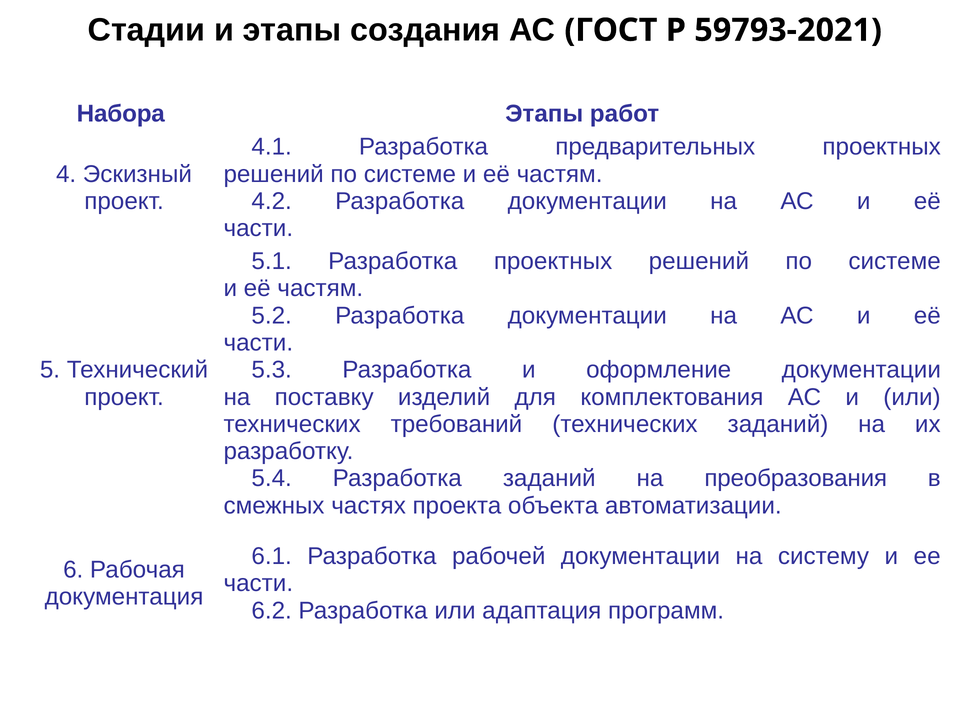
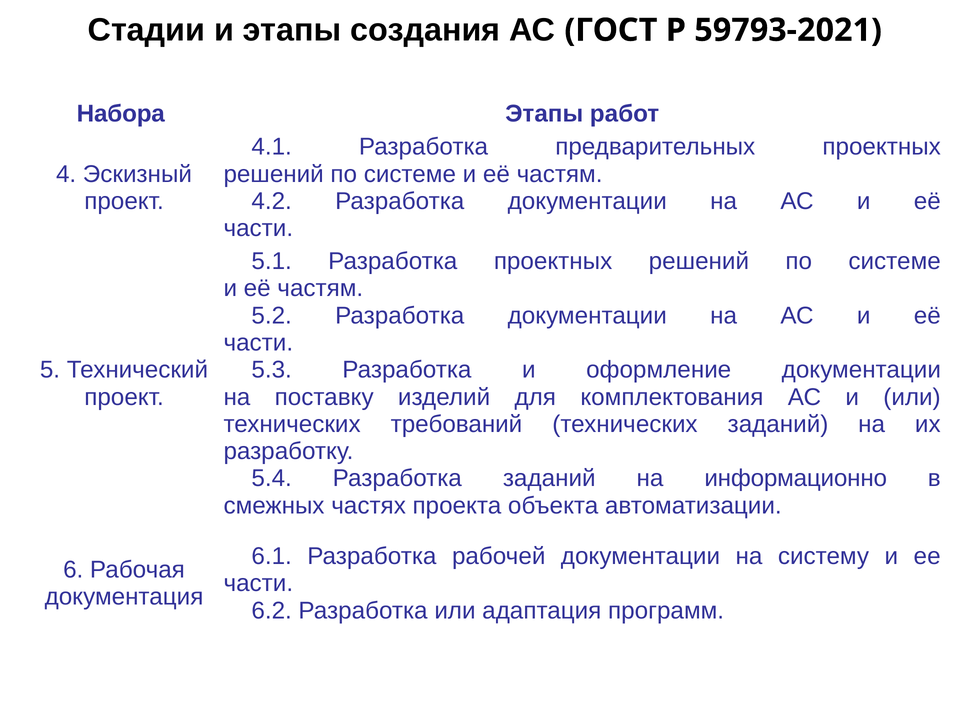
преобразования: преобразования -> информационно (796, 479)
